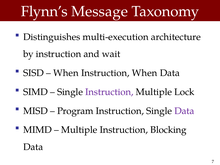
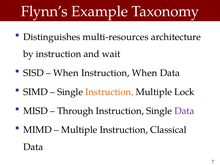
Message: Message -> Example (100, 11)
multi-execution: multi-execution -> multi-resources (116, 37)
Instruction colour: purple -> orange (109, 92)
Program: Program -> Through (75, 111)
Blocking: Blocking -> Classical (168, 130)
